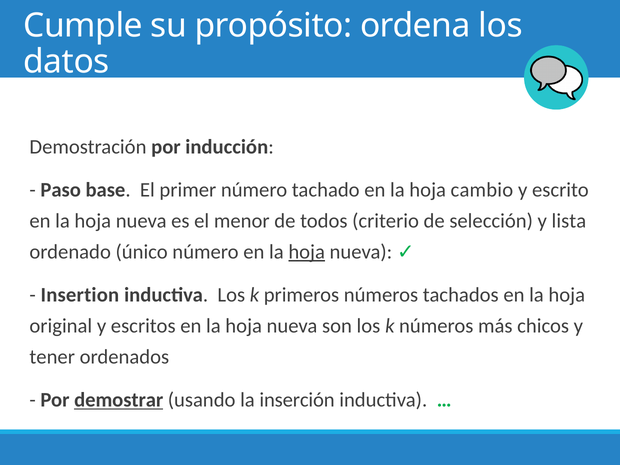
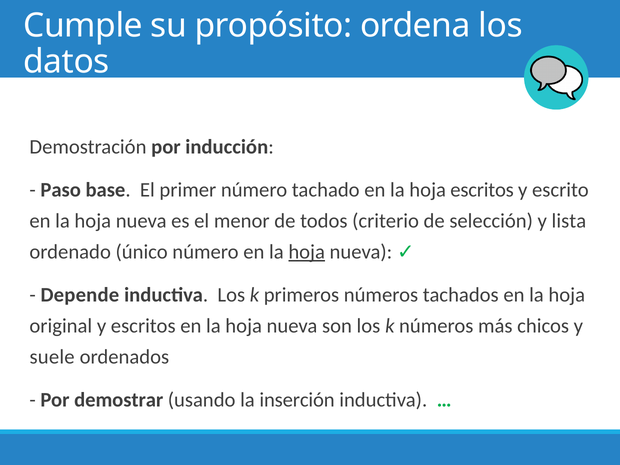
hoja cambio: cambio -> escritos (482, 190)
Insertion: Insertion -> Depende (80, 295)
tener: tener -> suele (52, 357)
demostrar underline: present -> none (119, 400)
